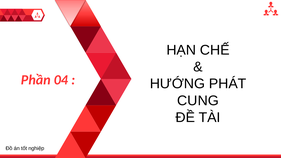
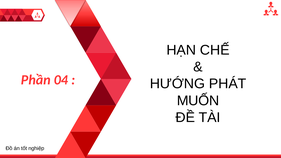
CUNG: CUNG -> MUỐN (198, 101)
